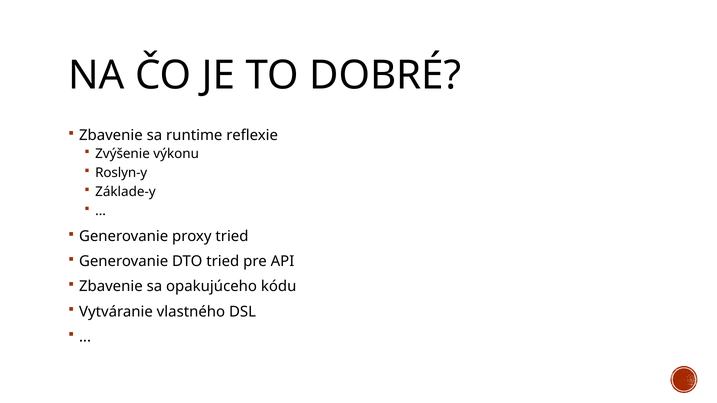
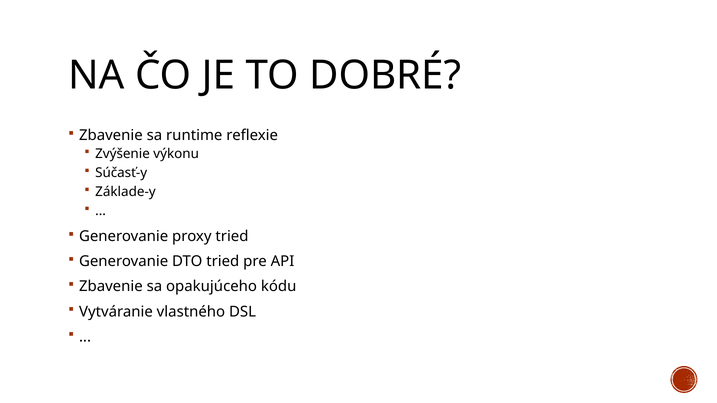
Roslyn-y: Roslyn-y -> Súčasť-y (121, 173)
